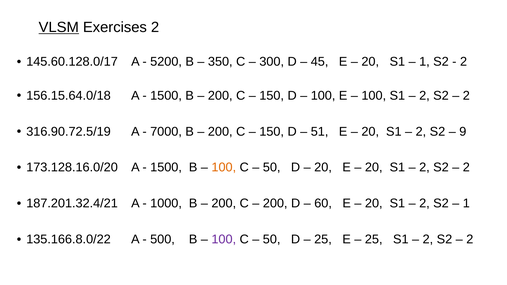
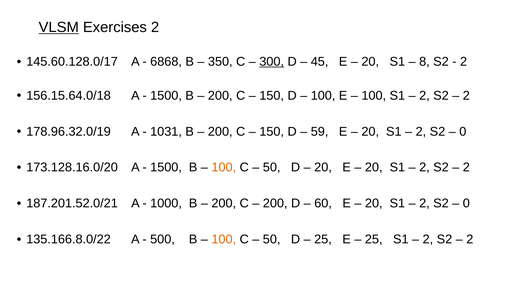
5200: 5200 -> 6868 (166, 62)
300 underline: none -> present (272, 62)
1: 1 -> 8 (424, 62)
316.90.72.5/19: 316.90.72.5/19 -> 178.96.32.0/19 (69, 132)
7000: 7000 -> 1031 (166, 132)
51: 51 -> 59 (320, 132)
9: 9 -> 0 (463, 132)
187.201.32.4/21: 187.201.32.4/21 -> 187.201.52.0/21 (72, 204)
1: 1 -> 0 (466, 204)
100 colour: purple -> orange (224, 240)
